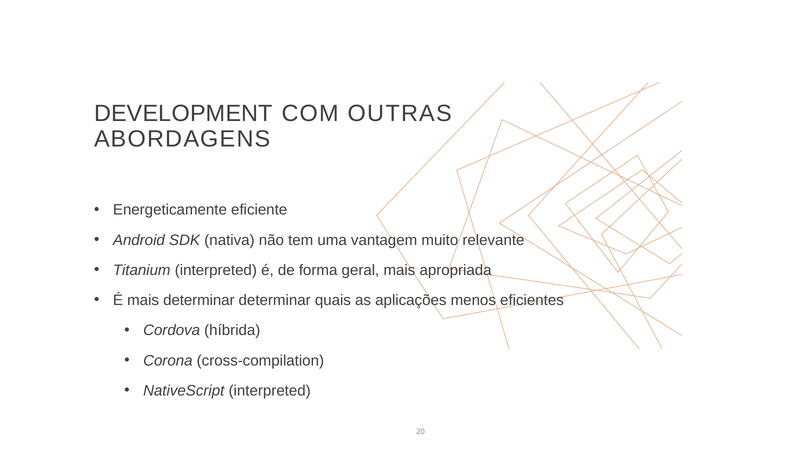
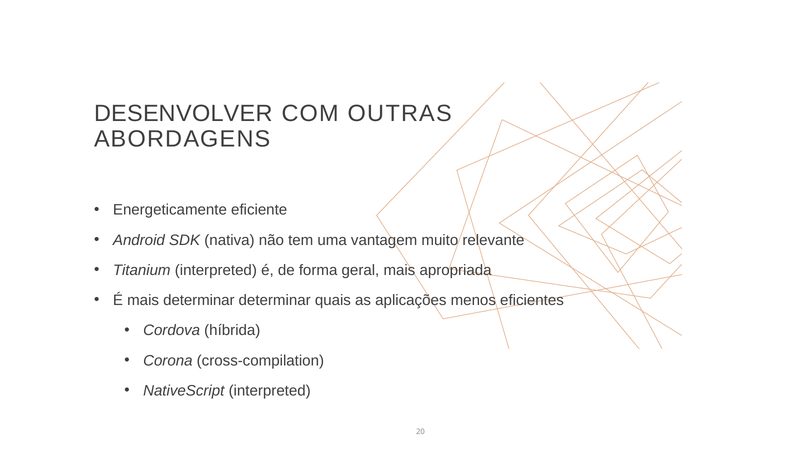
DEVELOPMENT: DEVELOPMENT -> DESENVOLVER (183, 114)
